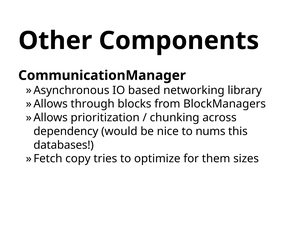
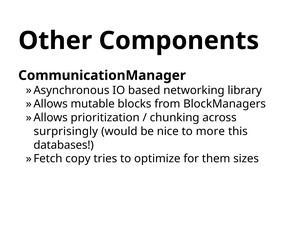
through: through -> mutable (93, 104)
dependency: dependency -> surprisingly (66, 131)
nums: nums -> more (210, 131)
